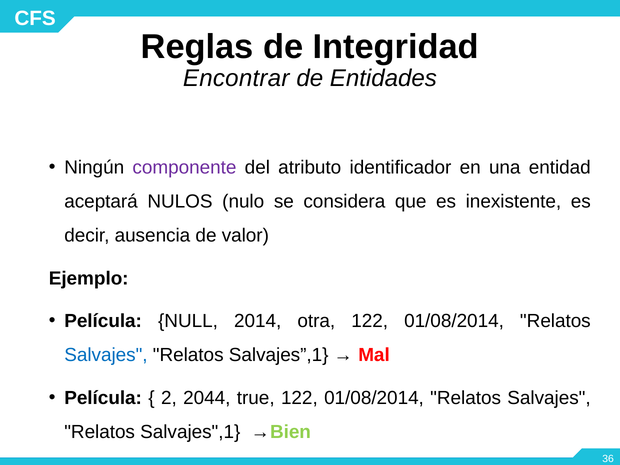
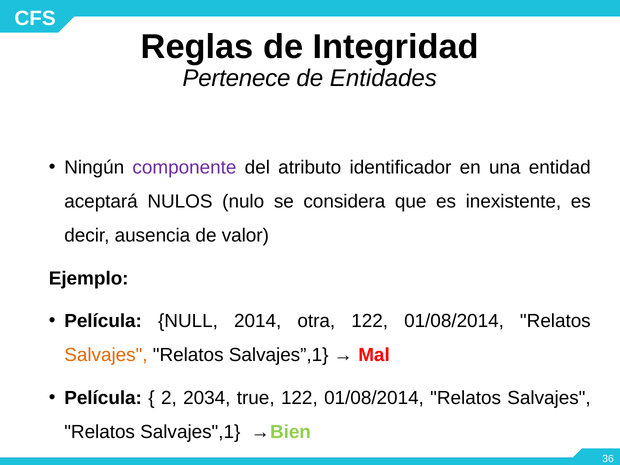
Encontrar: Encontrar -> Pertenece (236, 79)
Salvajes colour: blue -> orange (106, 355)
2044: 2044 -> 2034 (207, 398)
